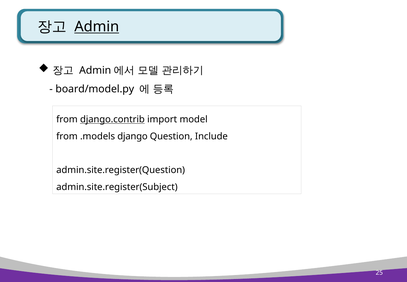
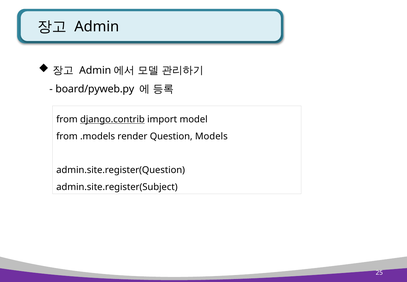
Admin underline: present -> none (97, 27)
board/model.py: board/model.py -> board/pyweb.py (95, 89)
django: django -> render (132, 136)
Include: Include -> Models (211, 136)
